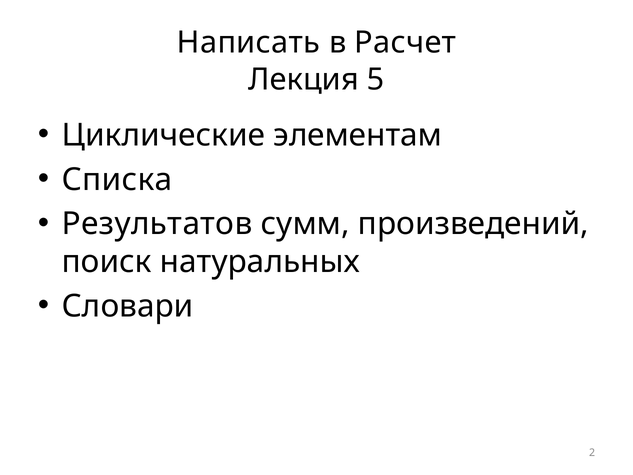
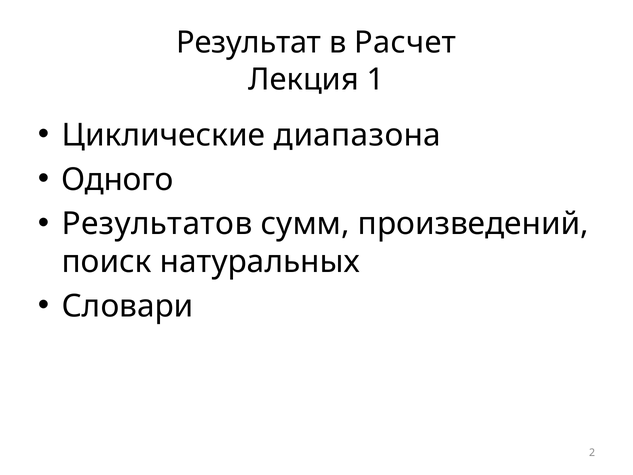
Написать: Написать -> Результат (249, 43)
5: 5 -> 1 (376, 80)
элементам: элементам -> диапазона (358, 135)
Списка: Списка -> Одного (117, 179)
